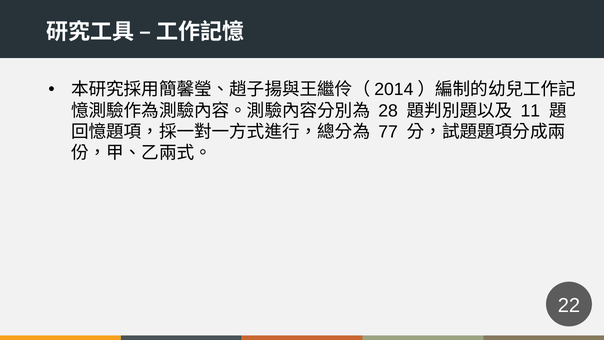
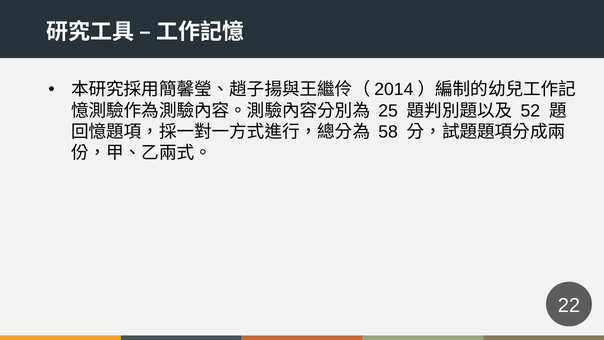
28: 28 -> 25 (388, 111)
11: 11 -> 52 (530, 111)
77: 77 -> 58 (388, 132)
